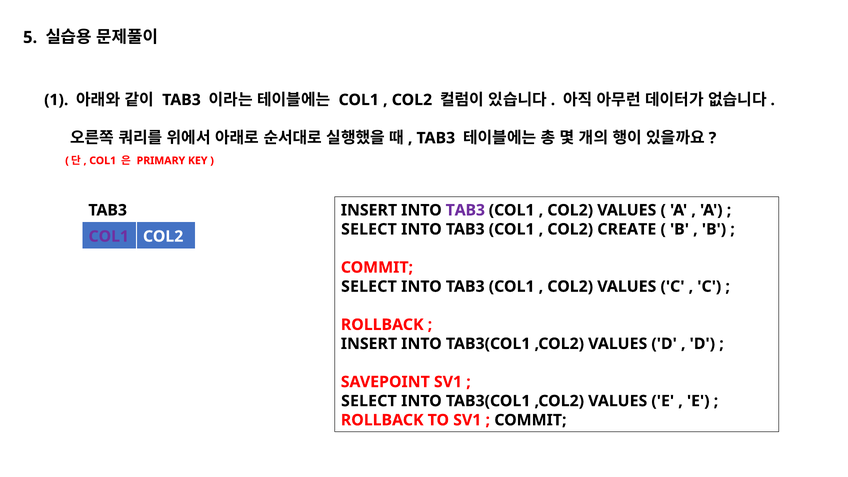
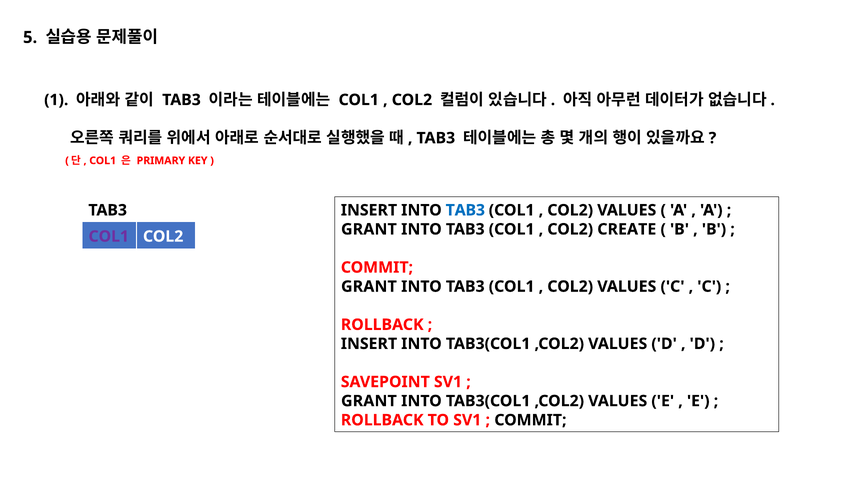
TAB3 colour: purple -> blue (465, 210)
SELECT: SELECT -> GRANT (369, 229)
SELECT: SELECT -> GRANT (369, 287)
SELECT: SELECT -> GRANT (369, 401)
